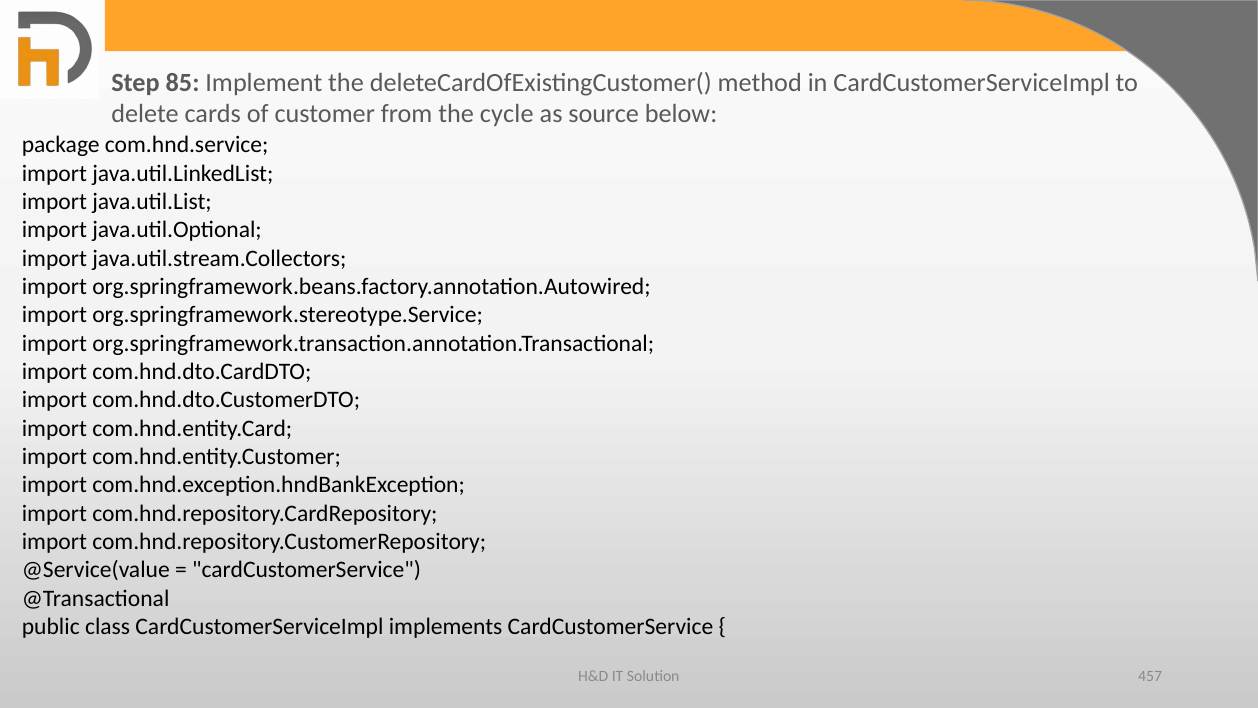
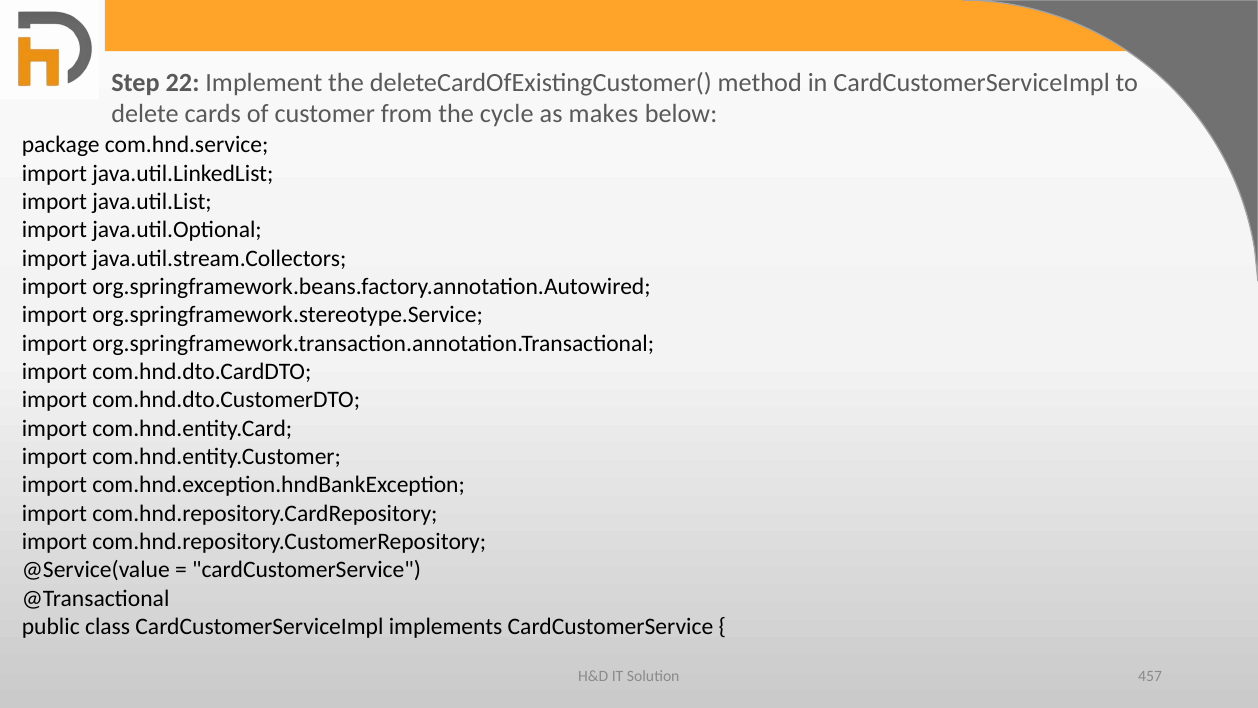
85: 85 -> 22 (183, 83)
source: source -> makes (604, 114)
